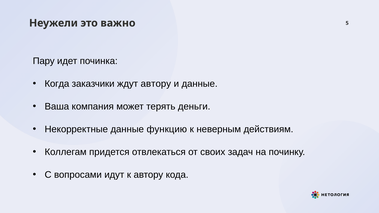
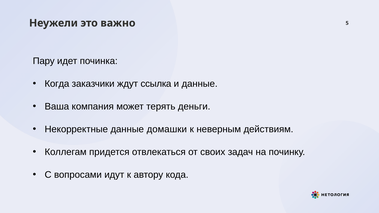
ждут автору: автору -> ссылка (156, 84)
функцию: функцию -> домашки (167, 129)
